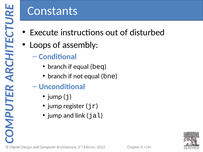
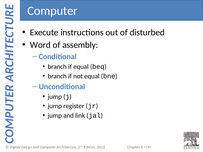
Constants: Constants -> Computer (52, 11)
Loops: Loops -> Word (40, 45)
